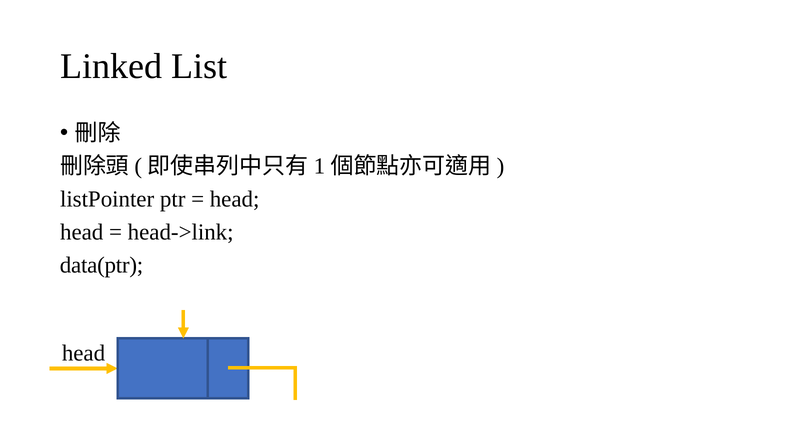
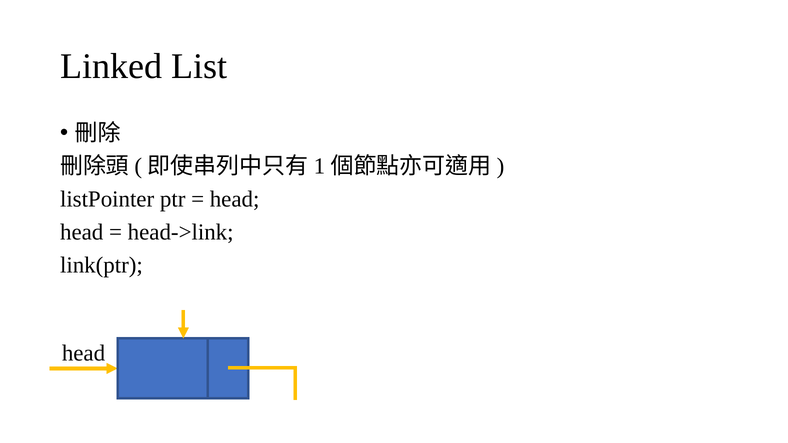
data(ptr: data(ptr -> link(ptr (101, 265)
